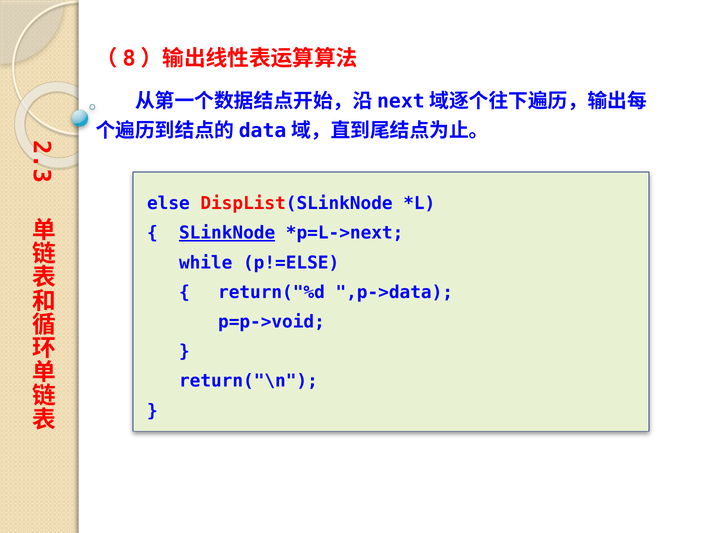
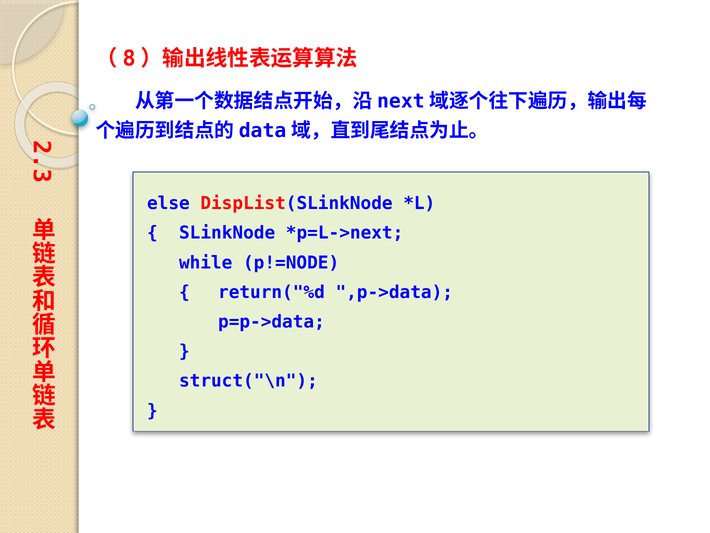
SLinkNode underline: present -> none (227, 233)
p!=ELSE: p!=ELSE -> p!=NODE (291, 262)
p=p->void: p=p->void -> p=p->data (271, 322)
return("\n: return("\n -> struct("\n (248, 381)
